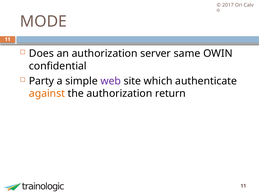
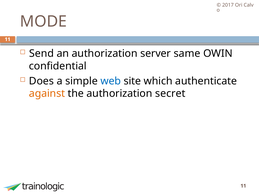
Does: Does -> Send (41, 54)
Party: Party -> Does (41, 81)
web colour: purple -> blue (111, 81)
return: return -> secret (170, 94)
